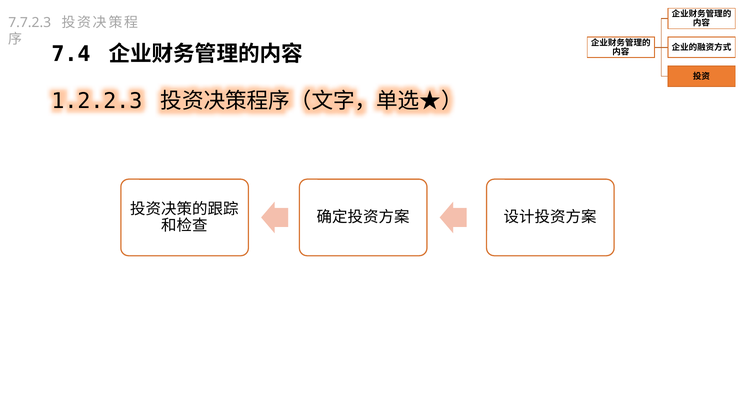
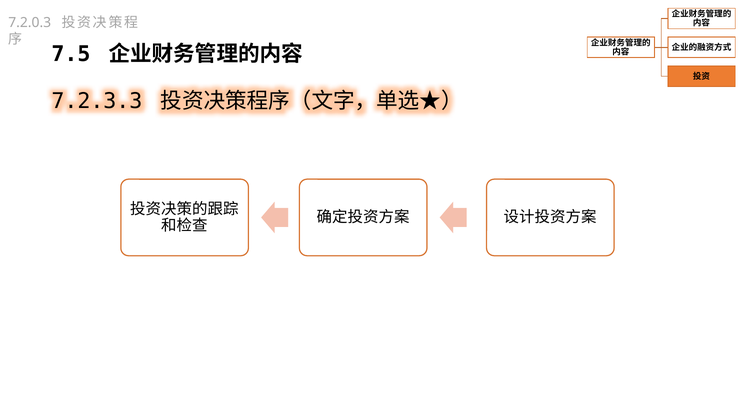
7.7.2.3: 7.7.2.3 -> 7.2.0.3 (30, 23)
7.4: 7.4 -> 7.5 (71, 54)
1.2.2.3: 1.2.2.3 -> 7.2.3.3 (97, 101)
